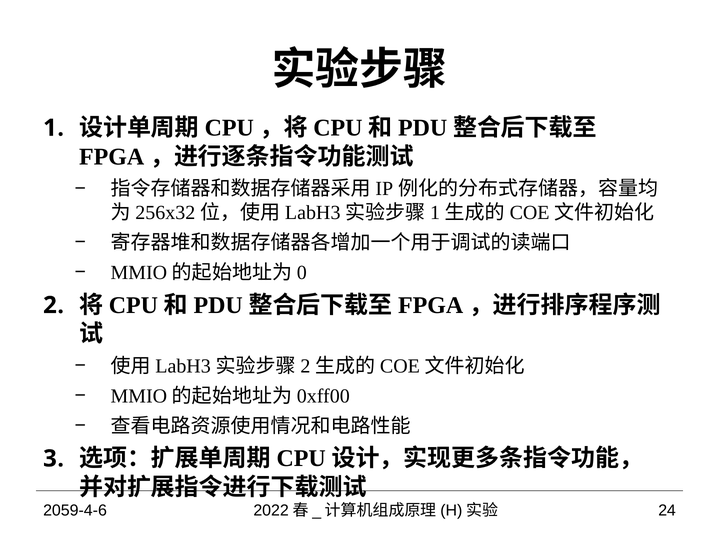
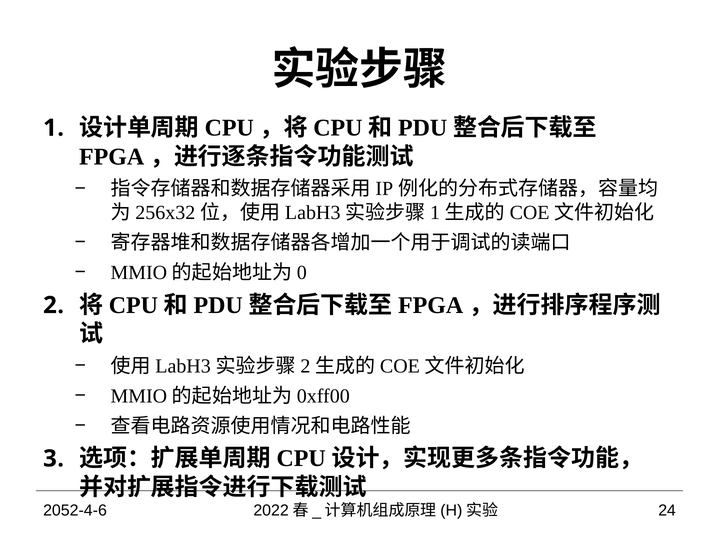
2059-4-6: 2059-4-6 -> 2052-4-6 (75, 511)
